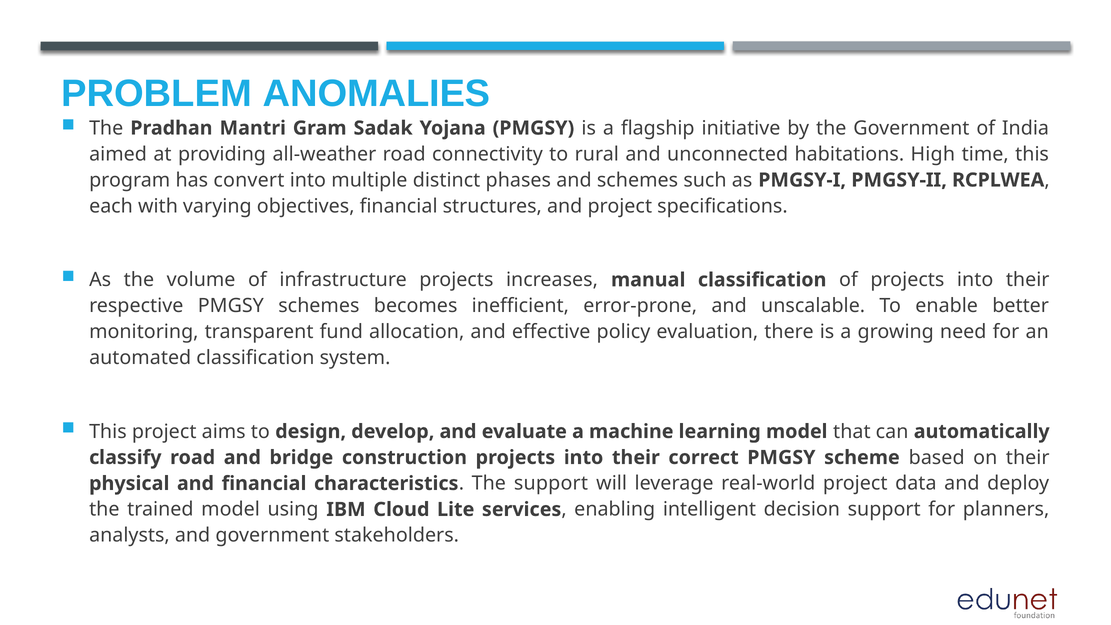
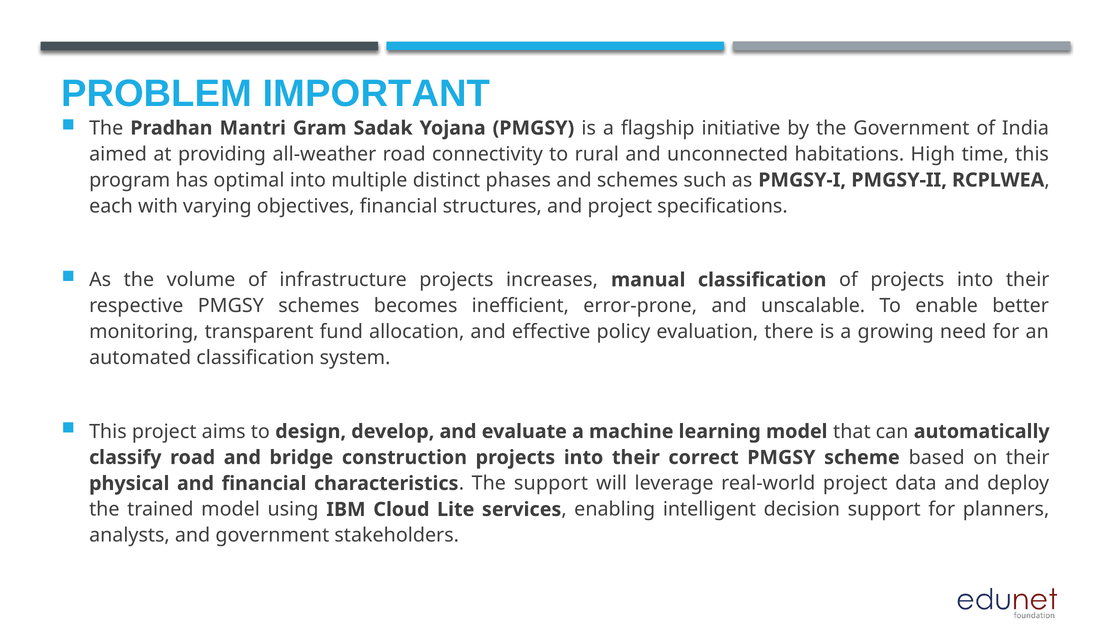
ANOMALIES: ANOMALIES -> IMPORTANT (376, 94)
convert: convert -> optimal (249, 180)
